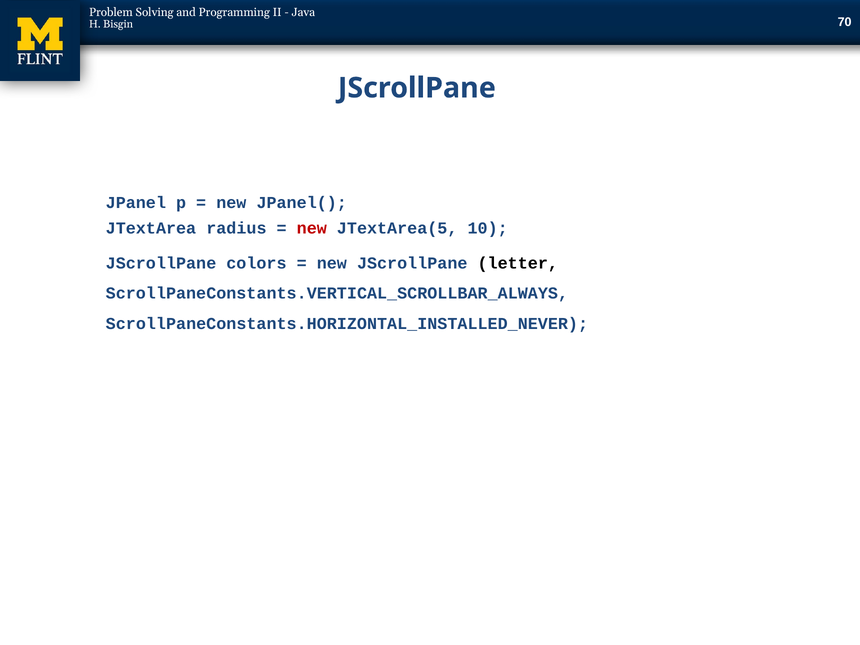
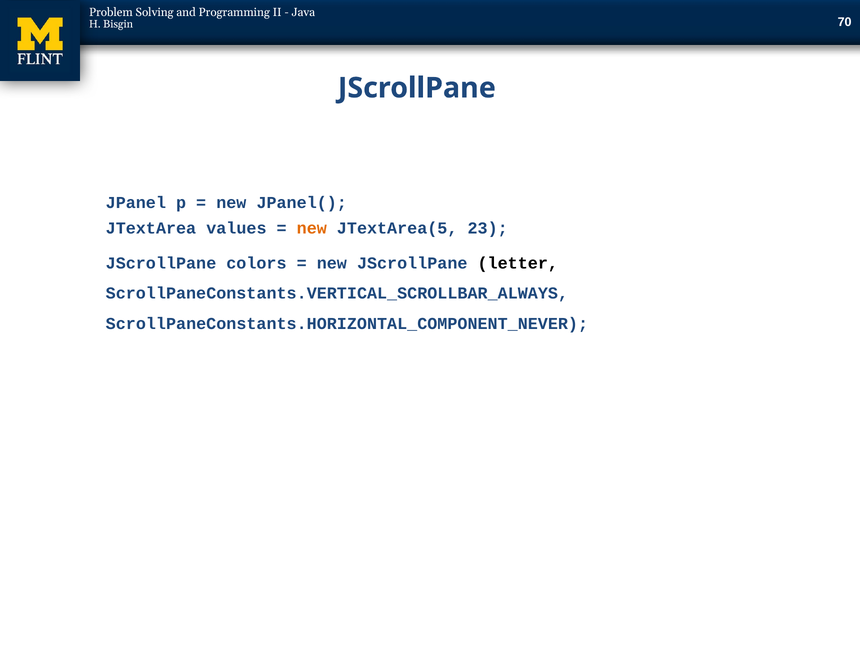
radius: radius -> values (236, 228)
new colour: red -> orange (312, 228)
10: 10 -> 23 (488, 228)
ScrollPaneConstants.HORIZONTAL_INSTALLED_NEVER: ScrollPaneConstants.HORIZONTAL_INSTALLED_NEVER -> ScrollPaneConstants.HORIZONTAL_COMPONENT_NEVER (347, 324)
